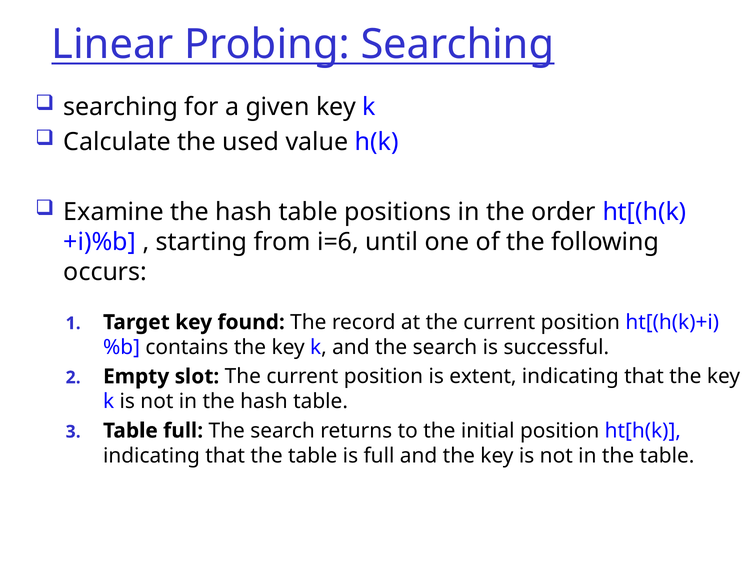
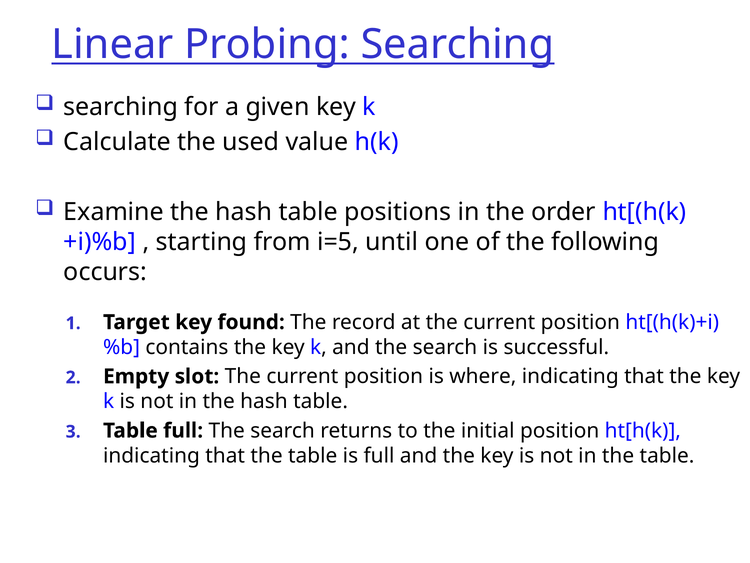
i=6: i=6 -> i=5 (338, 242)
extent: extent -> where (483, 376)
